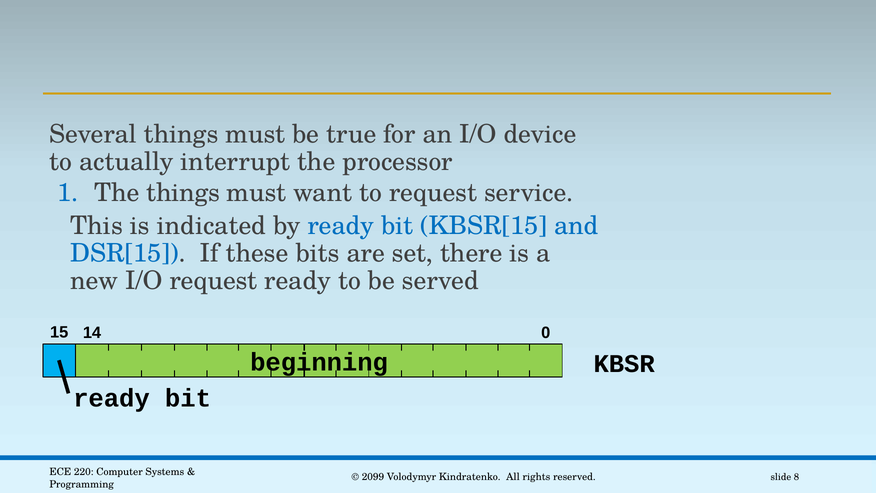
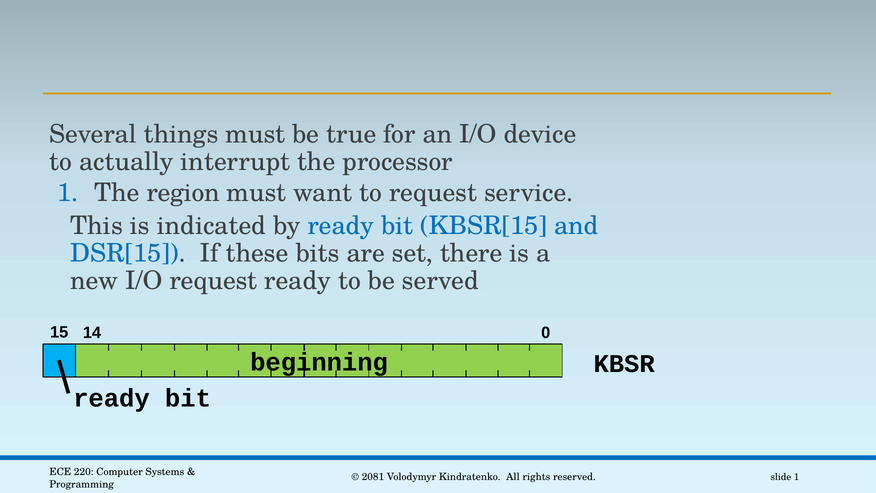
The things: things -> region (183, 193)
2099: 2099 -> 2081 (373, 477)
slide 8: 8 -> 1 (796, 477)
